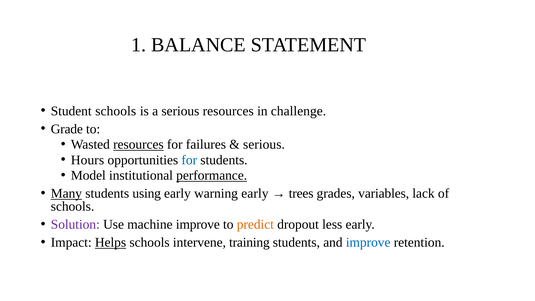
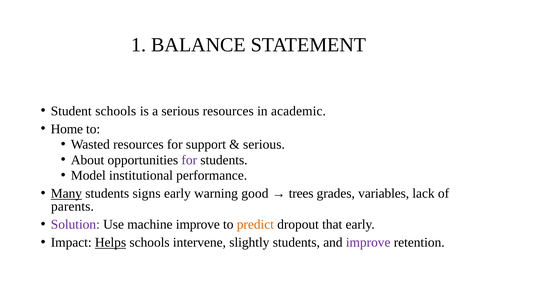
challenge: challenge -> academic (299, 111)
Grade: Grade -> Home (67, 129)
resources underline: present -> none (138, 144)
failures: failures -> support (206, 144)
Hours: Hours -> About (88, 160)
for colour: blue -> purple (189, 160)
performance underline: present -> none (212, 175)
using: using -> signs (147, 193)
warning early: early -> good (255, 193)
schools: schools -> parents (72, 206)
less: less -> that (332, 224)
training: training -> slightly (249, 242)
improve colour: blue -> purple (368, 242)
